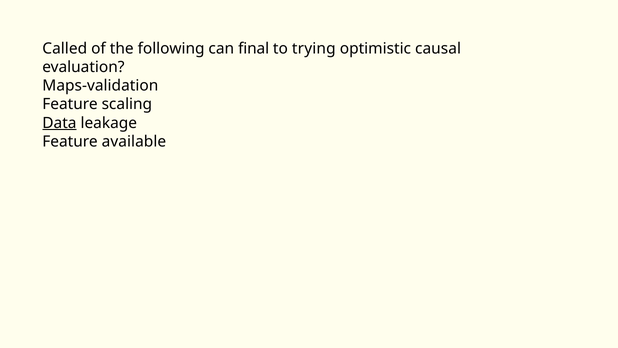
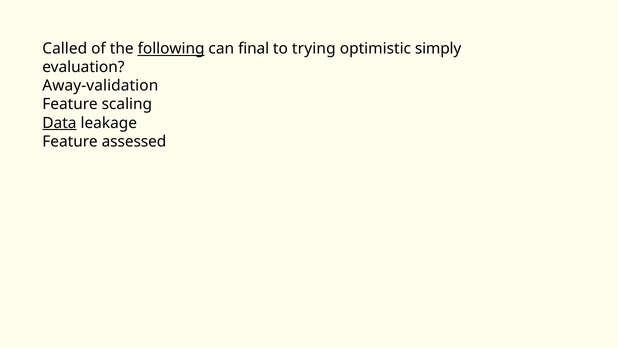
following underline: none -> present (171, 49)
causal: causal -> simply (438, 49)
Maps-validation: Maps-validation -> Away-validation (100, 86)
available: available -> assessed (134, 141)
